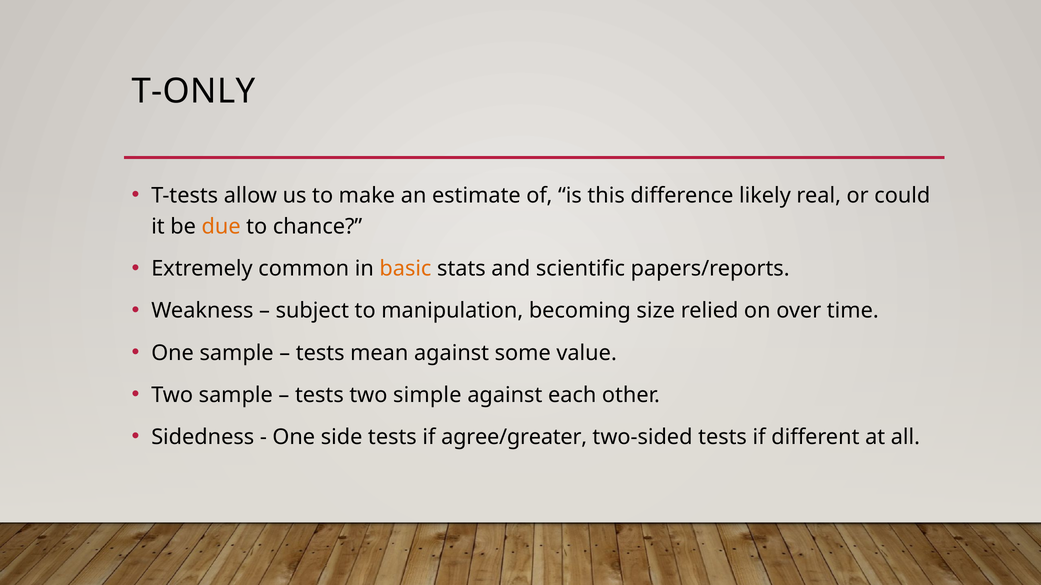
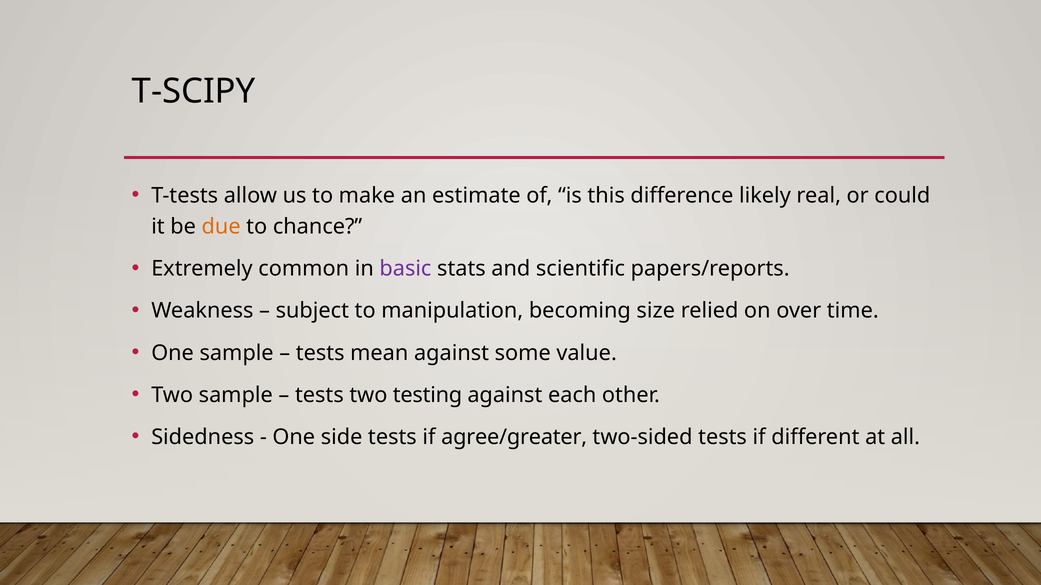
T-ONLY: T-ONLY -> T-SCIPY (194, 91)
basic colour: orange -> purple (405, 269)
simple: simple -> testing (428, 395)
